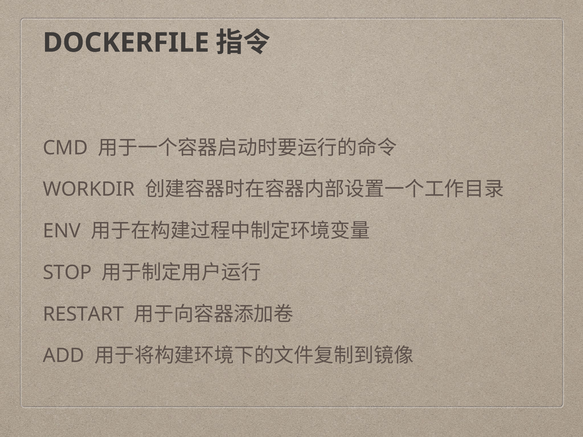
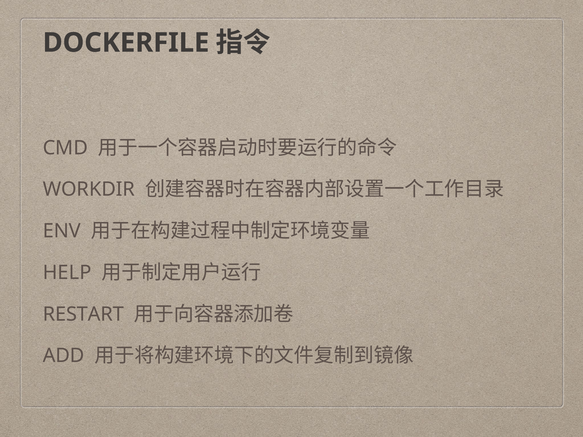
STOP: STOP -> HELP (67, 273)
